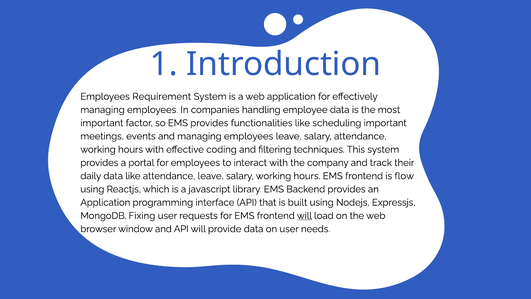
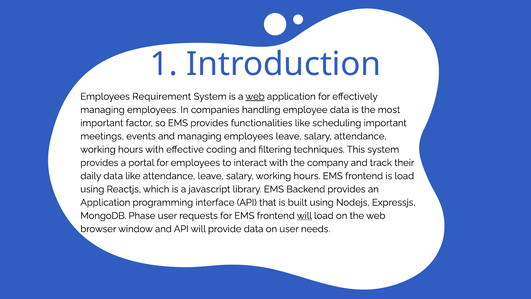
web underline: none -> present (255, 96)
is flow: flow -> load (404, 176)
Fixing: Fixing -> Phase (142, 216)
